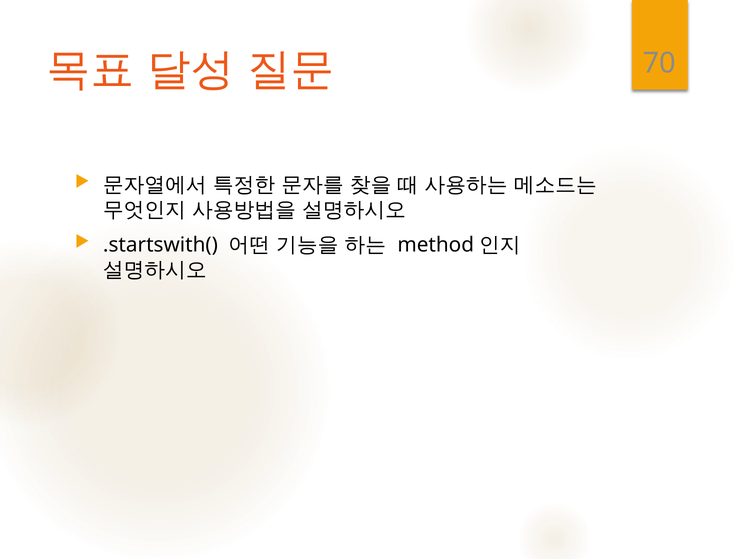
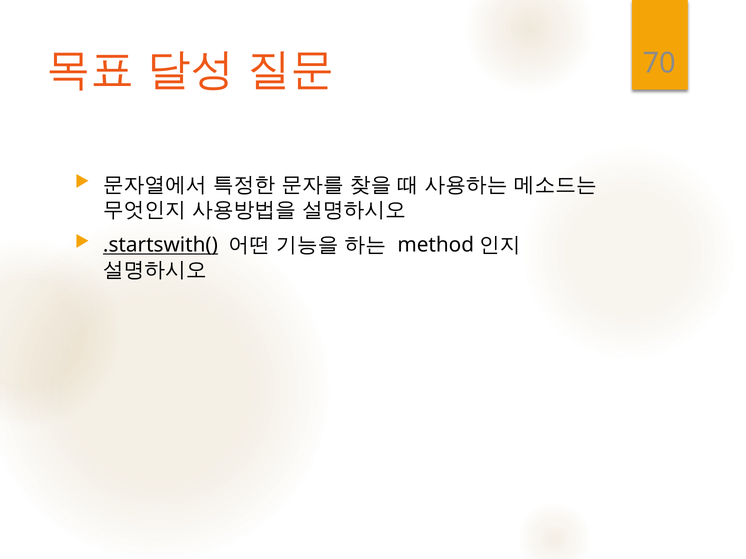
.startswith( underline: none -> present (160, 245)
